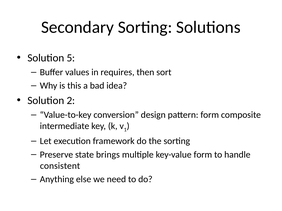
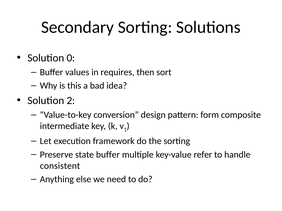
5: 5 -> 0 (71, 58)
state brings: brings -> buffer (108, 155)
key-value form: form -> refer (203, 155)
